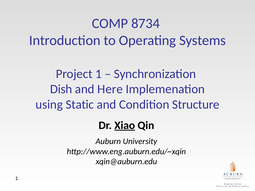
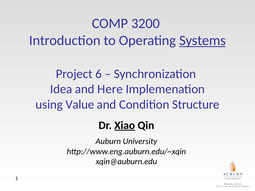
8734: 8734 -> 3200 (146, 24)
Systems underline: none -> present (203, 41)
Project 1: 1 -> 6 (99, 74)
Dish: Dish -> Idea (61, 89)
Static: Static -> Value (80, 105)
